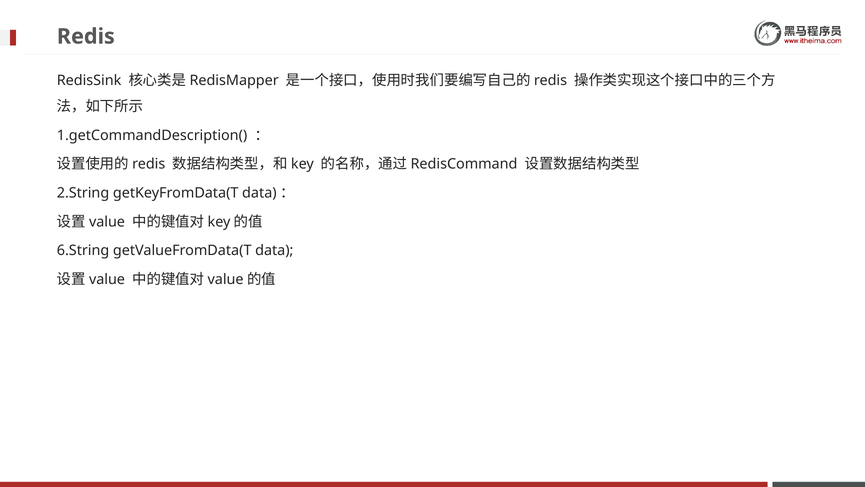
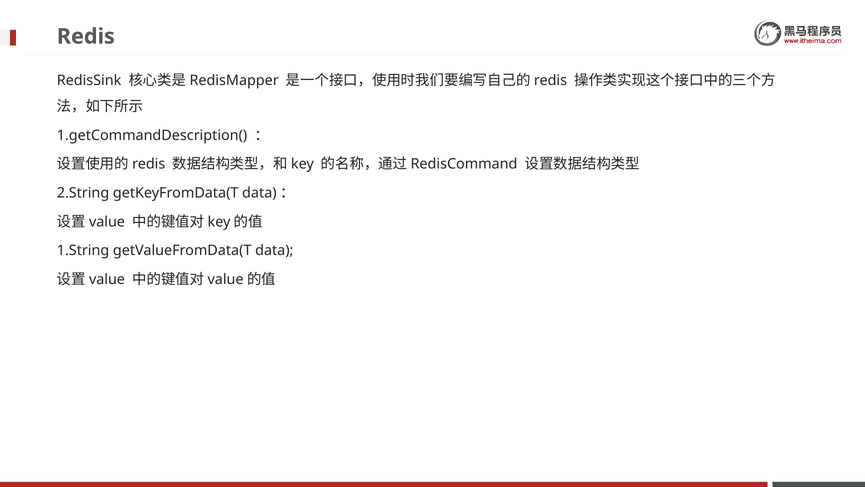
6.String: 6.String -> 1.String (83, 251)
